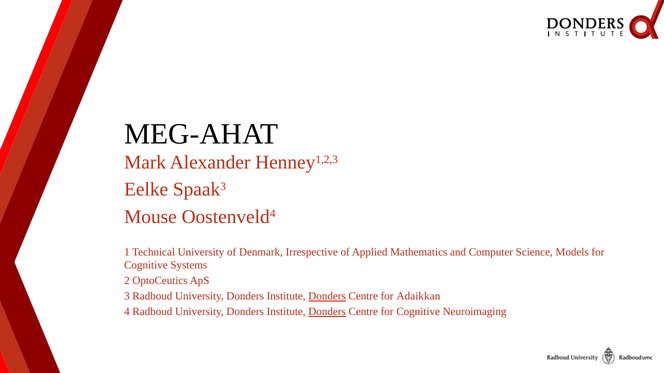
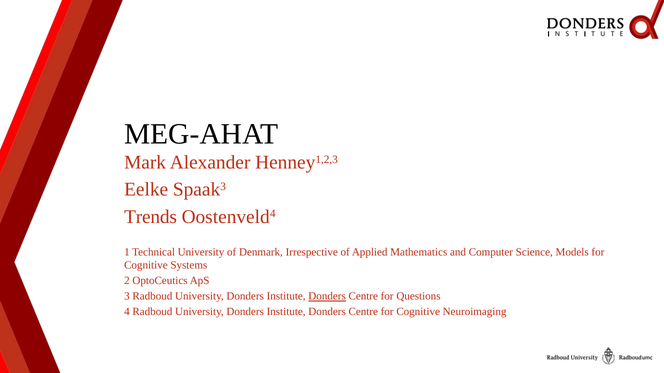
Mouse: Mouse -> Trends (151, 217)
Adaikkan: Adaikkan -> Questions (418, 297)
Donders underline: present -> none (327, 312)
